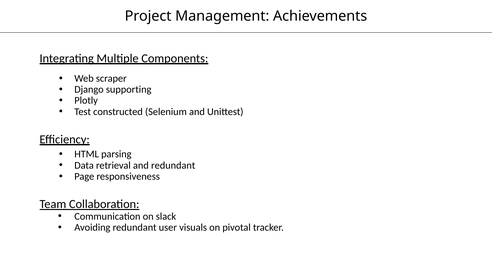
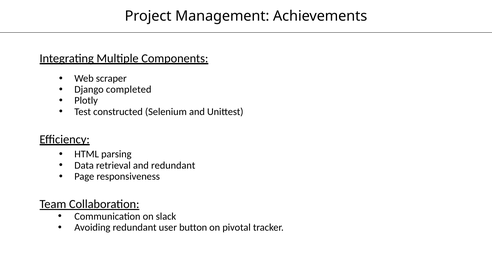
supporting: supporting -> completed (129, 89)
visuals: visuals -> button (193, 227)
